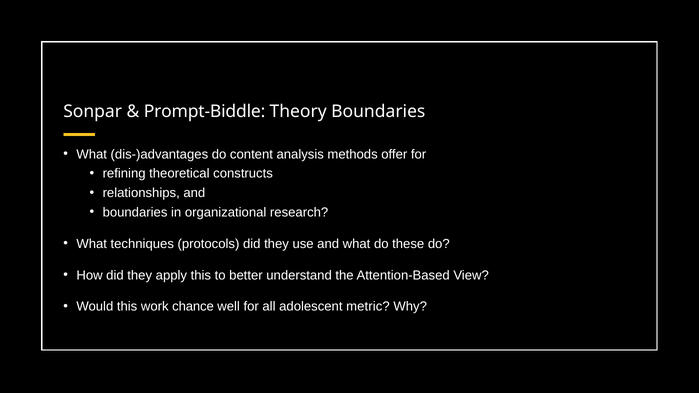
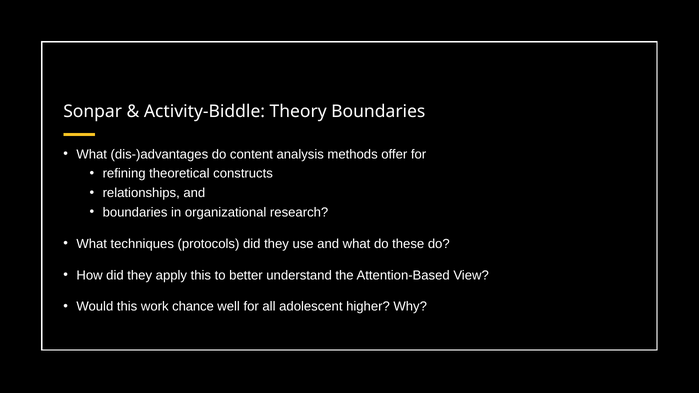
Prompt-Biddle: Prompt-Biddle -> Activity-Biddle (204, 112)
metric: metric -> higher (368, 307)
